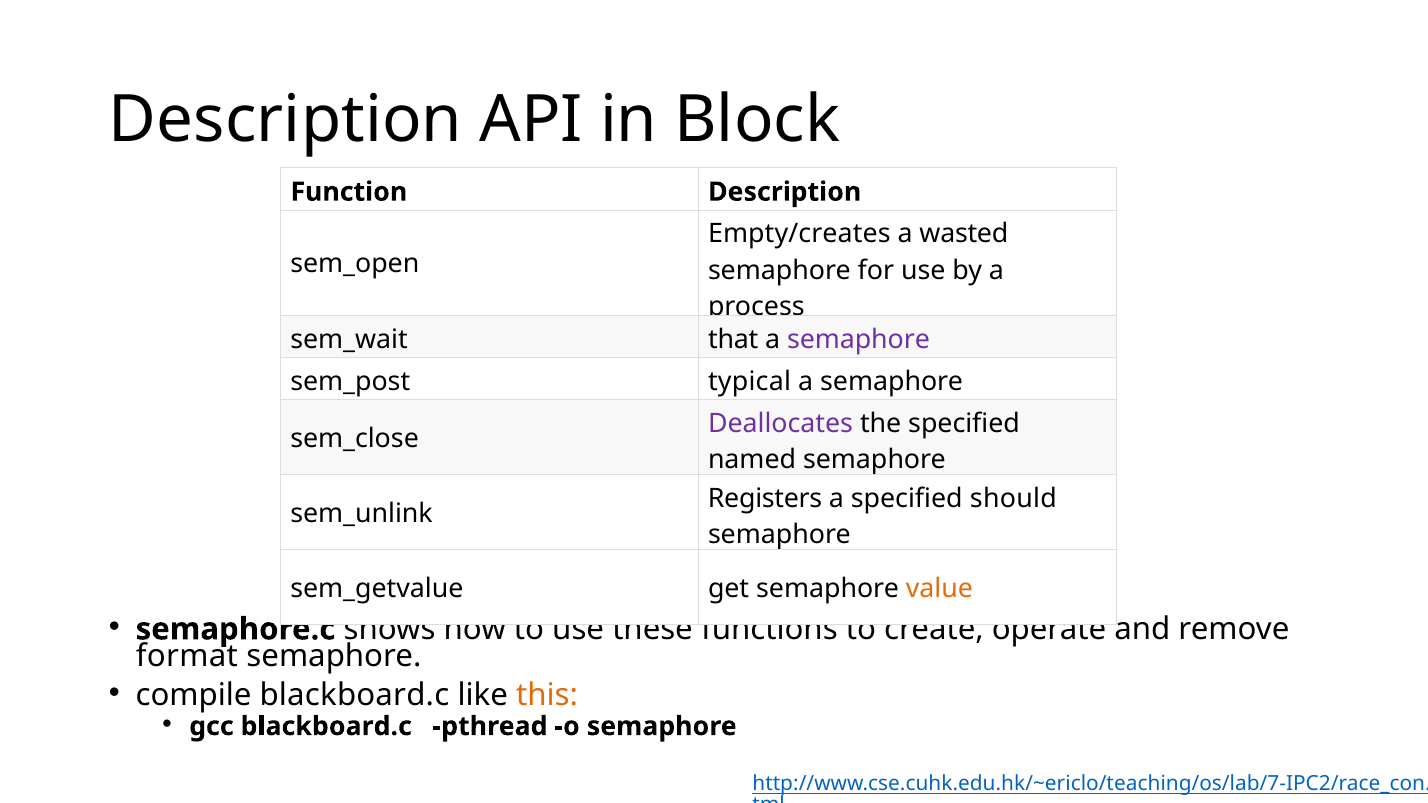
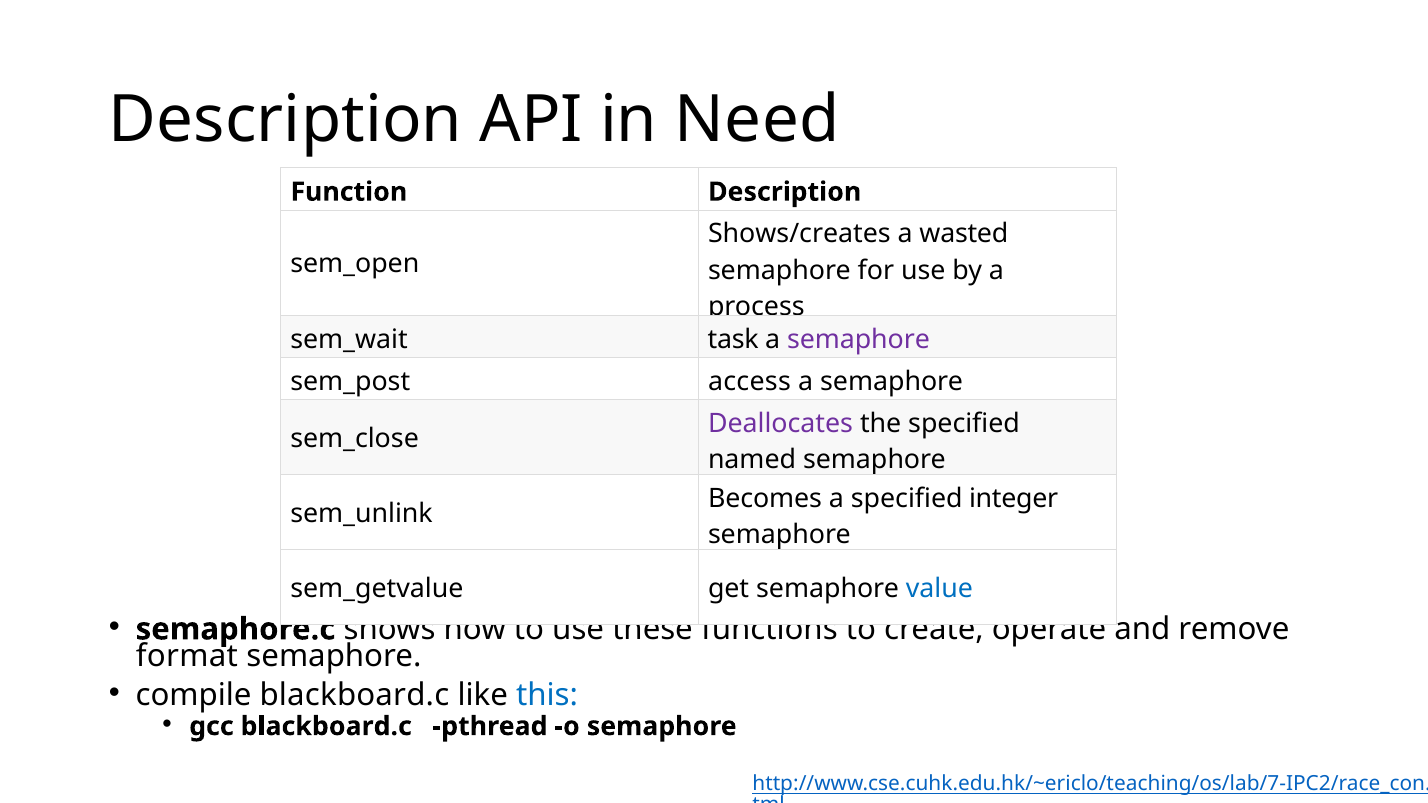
Block: Block -> Need (757, 120)
Empty/creates: Empty/creates -> Shows/creates (799, 234)
that: that -> task (733, 339)
typical: typical -> access (749, 381)
Registers: Registers -> Becomes (765, 498)
should: should -> integer (1014, 498)
value colour: orange -> blue (939, 588)
this colour: orange -> blue (547, 695)
